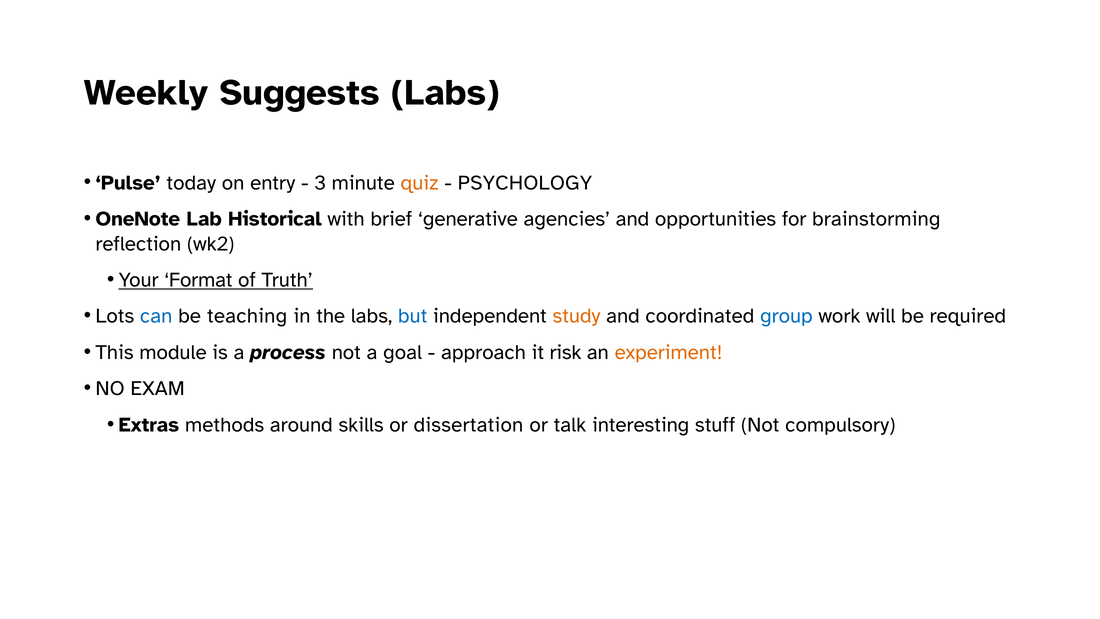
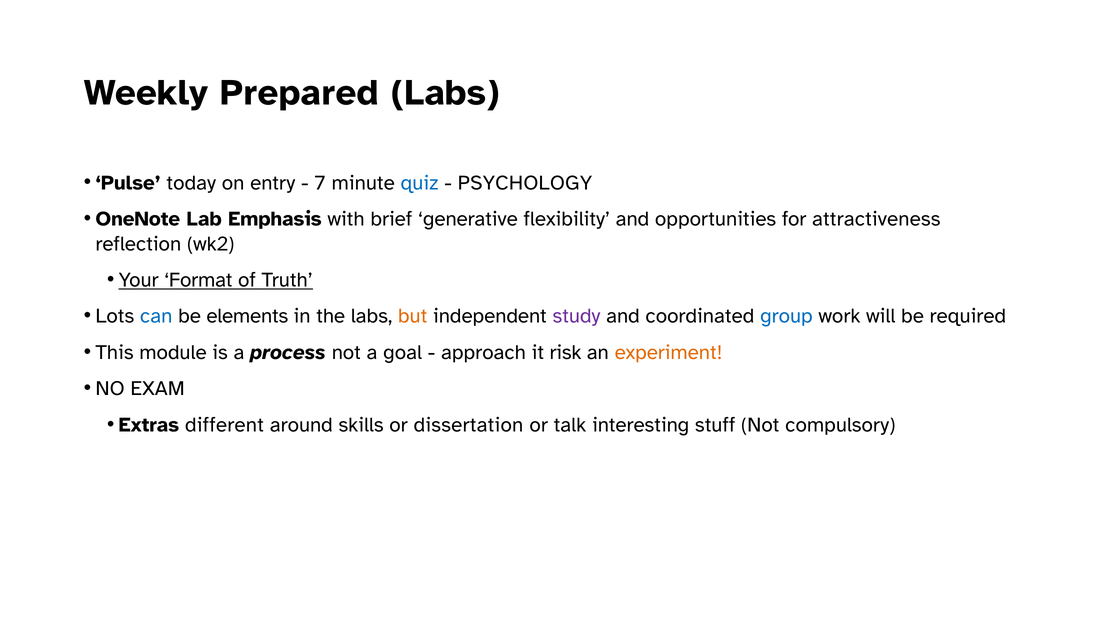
Suggests: Suggests -> Prepared (299, 92)
3: 3 -> 7 (320, 183)
quiz colour: orange -> blue (420, 183)
Historical: Historical -> Emphasis (275, 219)
agencies: agencies -> flexibility (567, 219)
brainstorming: brainstorming -> attractiveness (876, 219)
teaching: teaching -> elements (247, 316)
but colour: blue -> orange (413, 316)
study colour: orange -> purple (577, 316)
methods: methods -> different (224, 425)
